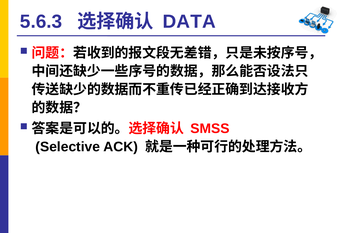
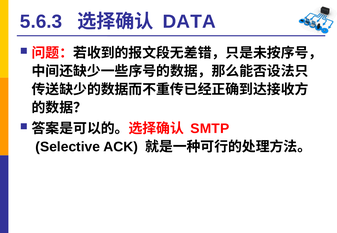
SMSS: SMSS -> SMTP (210, 129)
